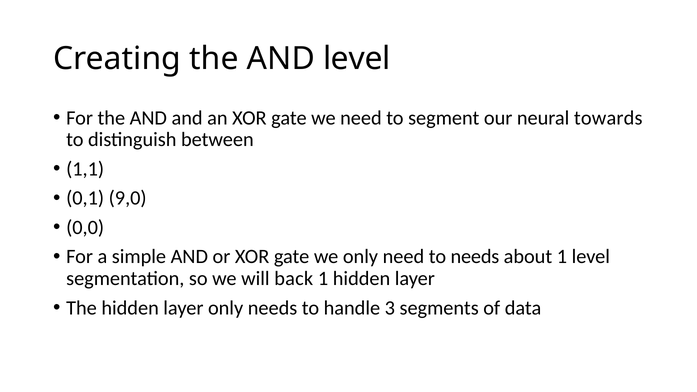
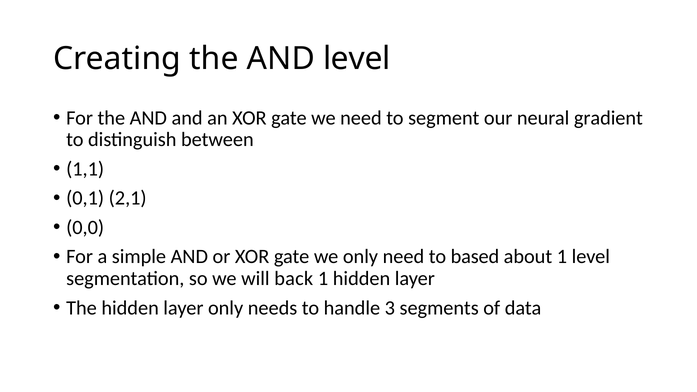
towards: towards -> gradient (608, 118)
9,0: 9,0 -> 2,1 (128, 198)
to needs: needs -> based (475, 257)
